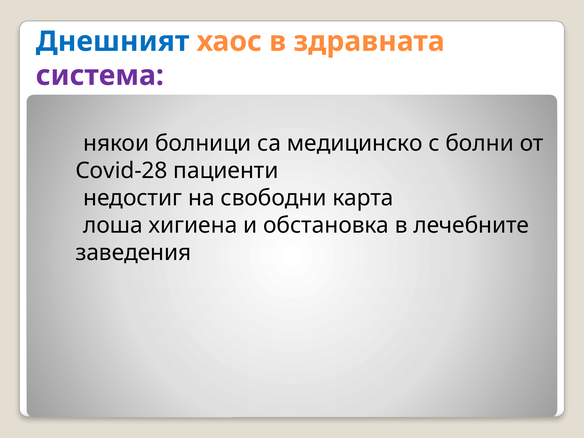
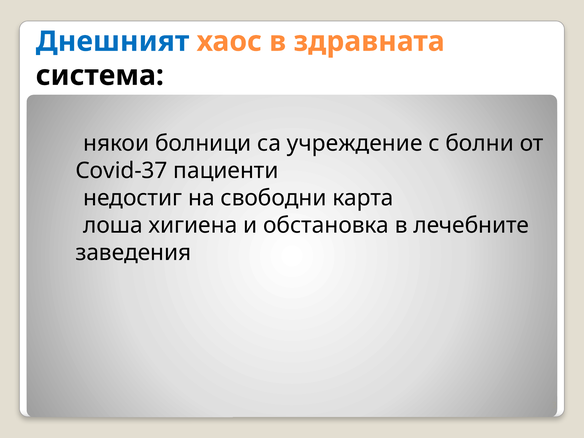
система colour: purple -> black (100, 76)
медицинско: медицинско -> учреждение (355, 143)
Covid-28: Covid-28 -> Covid-37 (121, 171)
